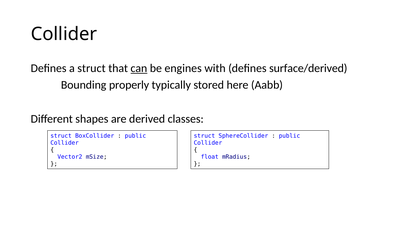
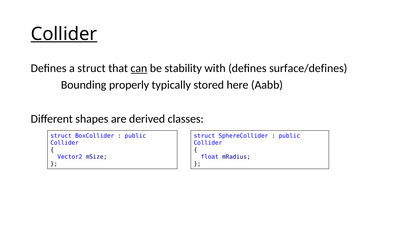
Collider underline: none -> present (64, 34)
engines: engines -> stability (183, 68)
surface/derived: surface/derived -> surface/defines (308, 68)
